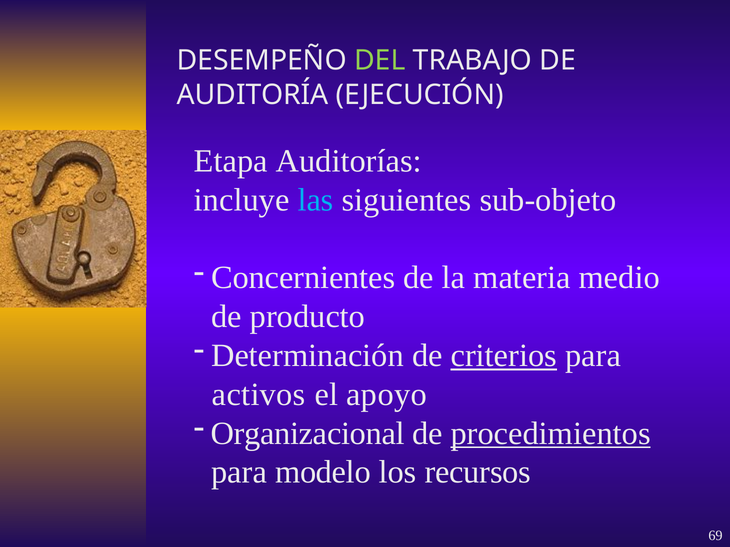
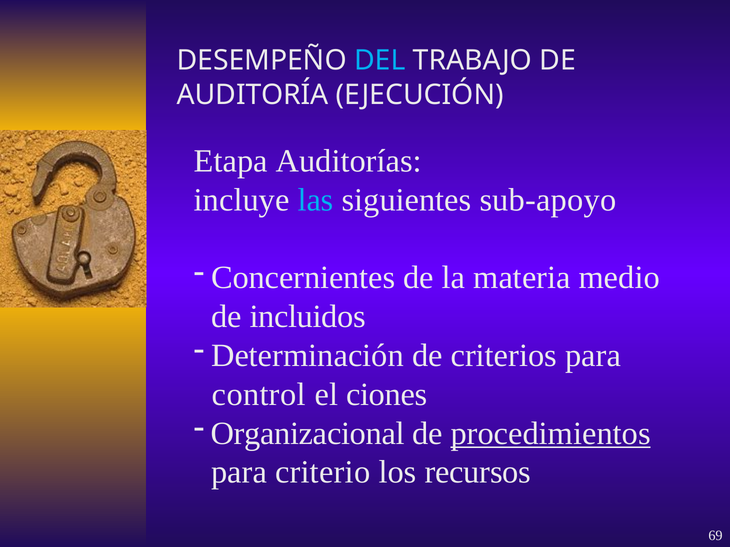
DEL colour: light green -> light blue (380, 61)
sub-objeto: sub-objeto -> sub-apoyo (548, 200)
producto: producto -> incluidos (308, 317)
criterios underline: present -> none (504, 356)
activos: activos -> control (259, 395)
apoyo: apoyo -> ciones (387, 395)
modelo: modelo -> criterio (323, 473)
